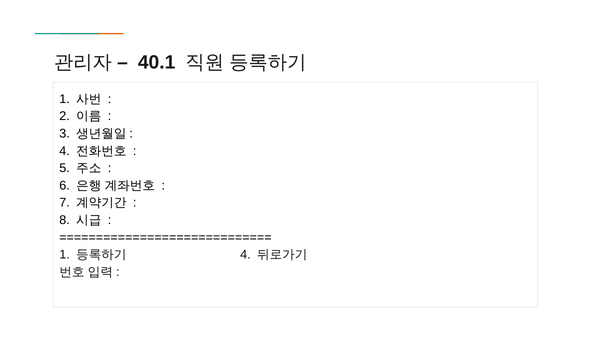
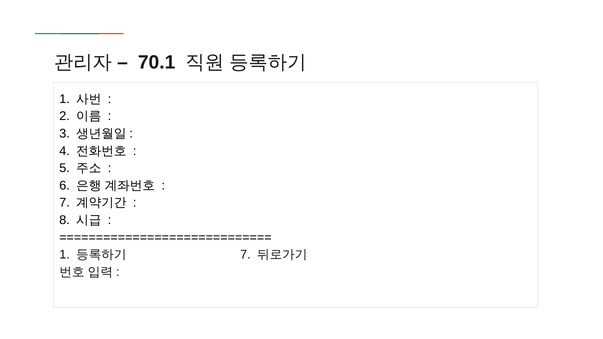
40.1: 40.1 -> 70.1 (157, 62)
4: 4 -> 7 (245, 255)
